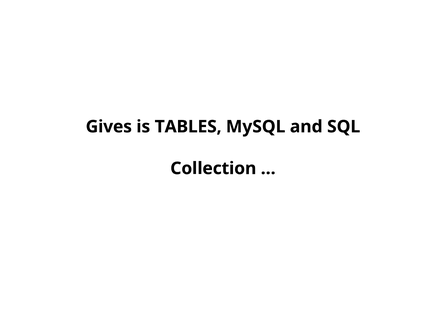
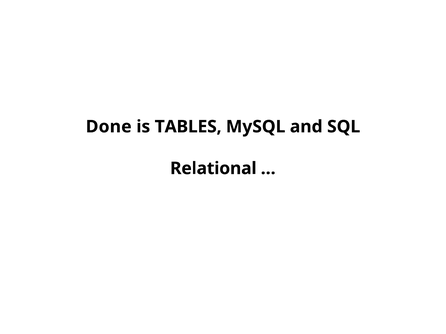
Gives: Gives -> Done (109, 127)
Collection: Collection -> Relational (213, 169)
